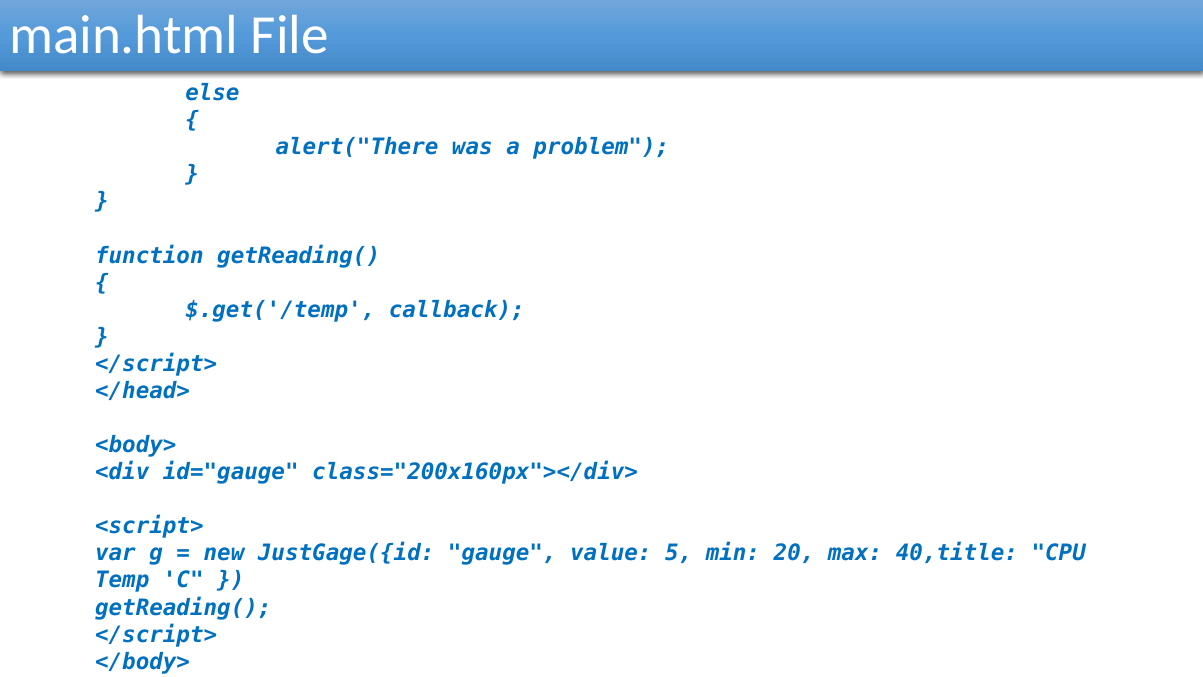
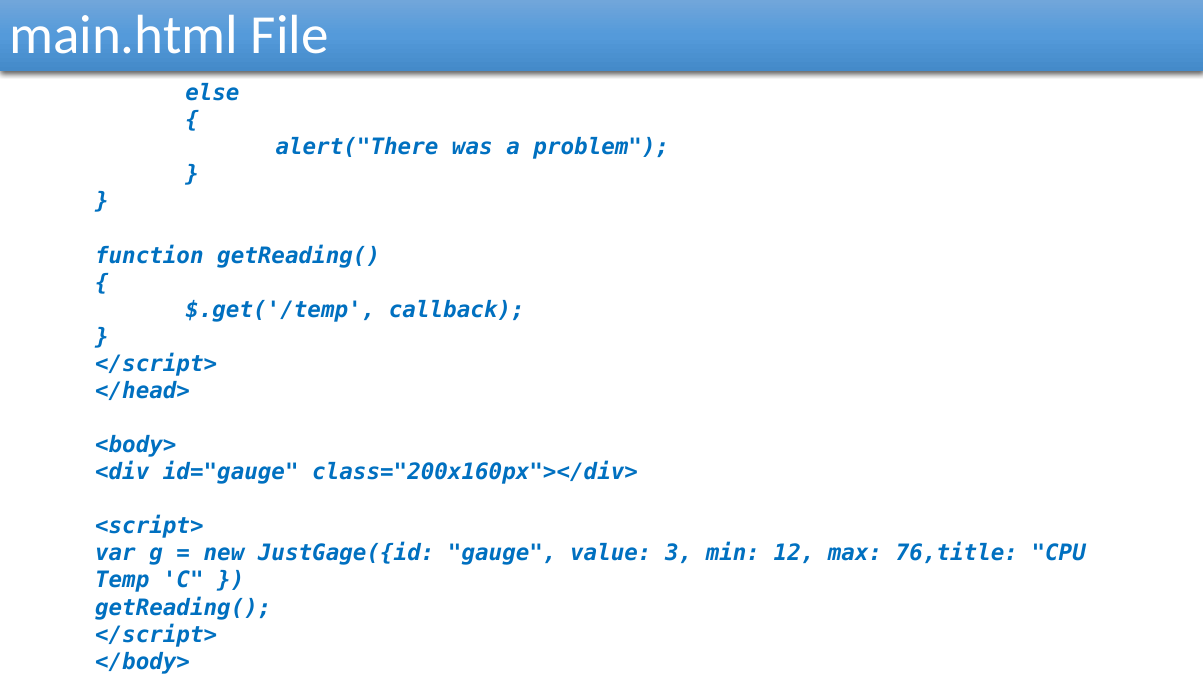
5: 5 -> 3 (679, 553)
20: 20 -> 12 (794, 553)
40,title: 40,title -> 76,title (957, 553)
